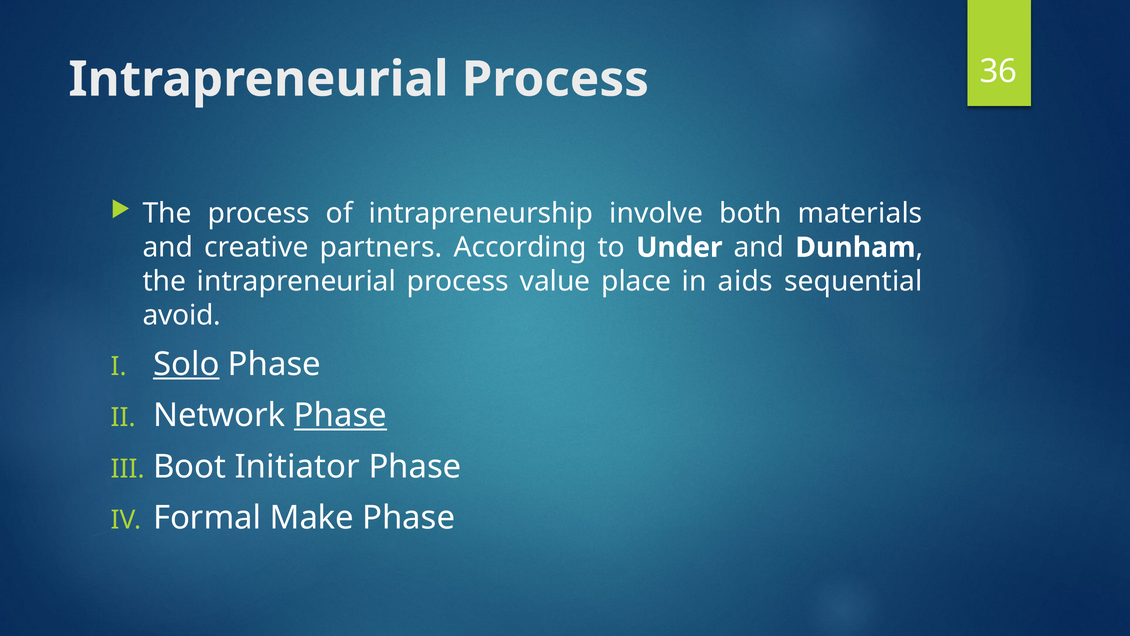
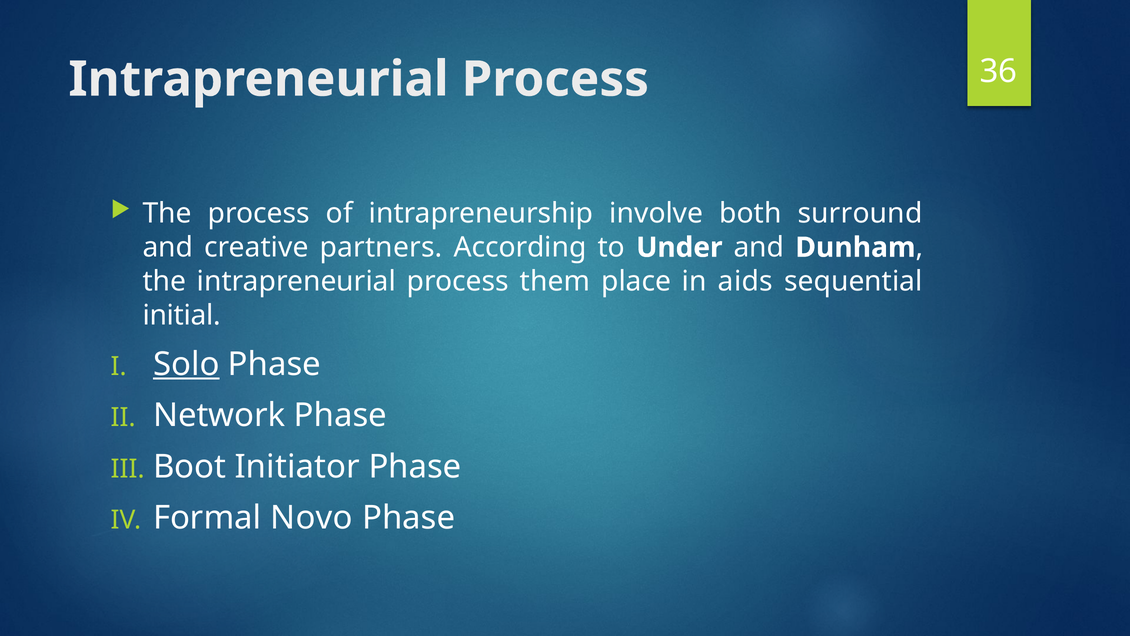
materials: materials -> surround (860, 213)
value: value -> them (555, 281)
avoid: avoid -> initial (182, 315)
Phase underline: present -> none (341, 415)
Make: Make -> Novo (312, 518)
